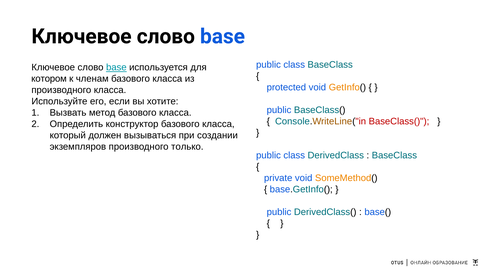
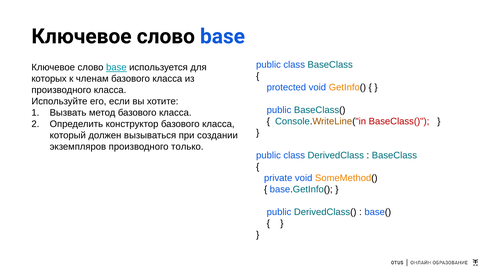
котором: котором -> которых (49, 79)
